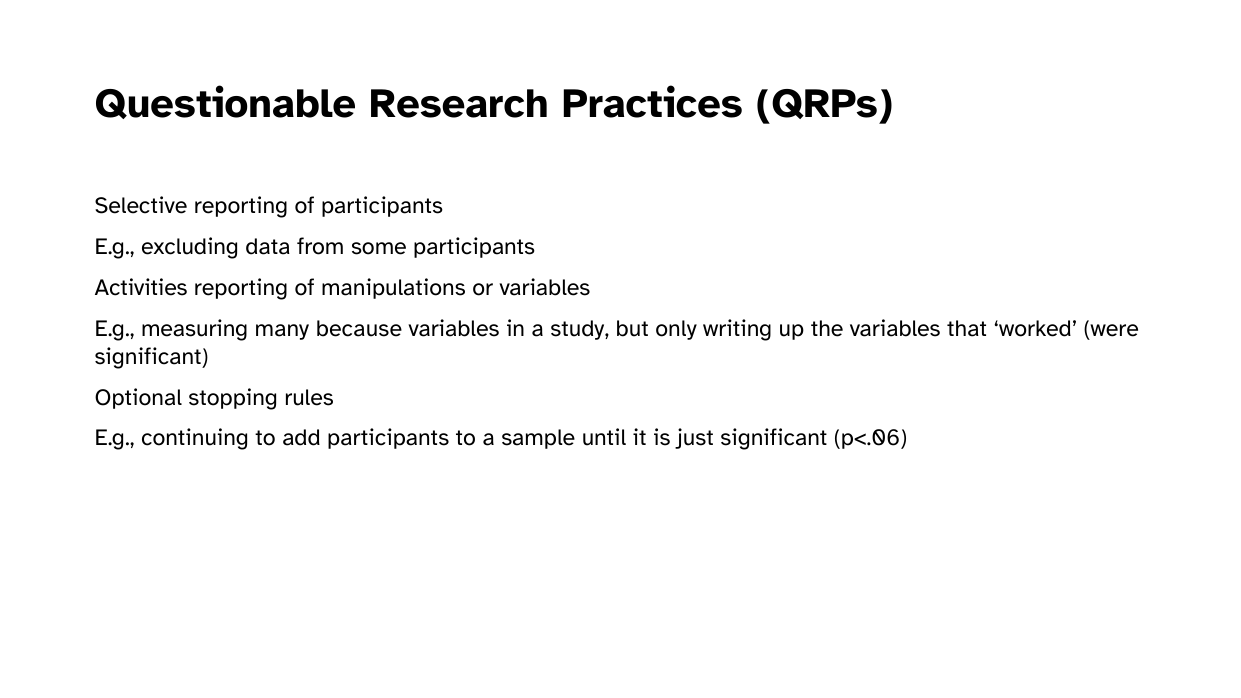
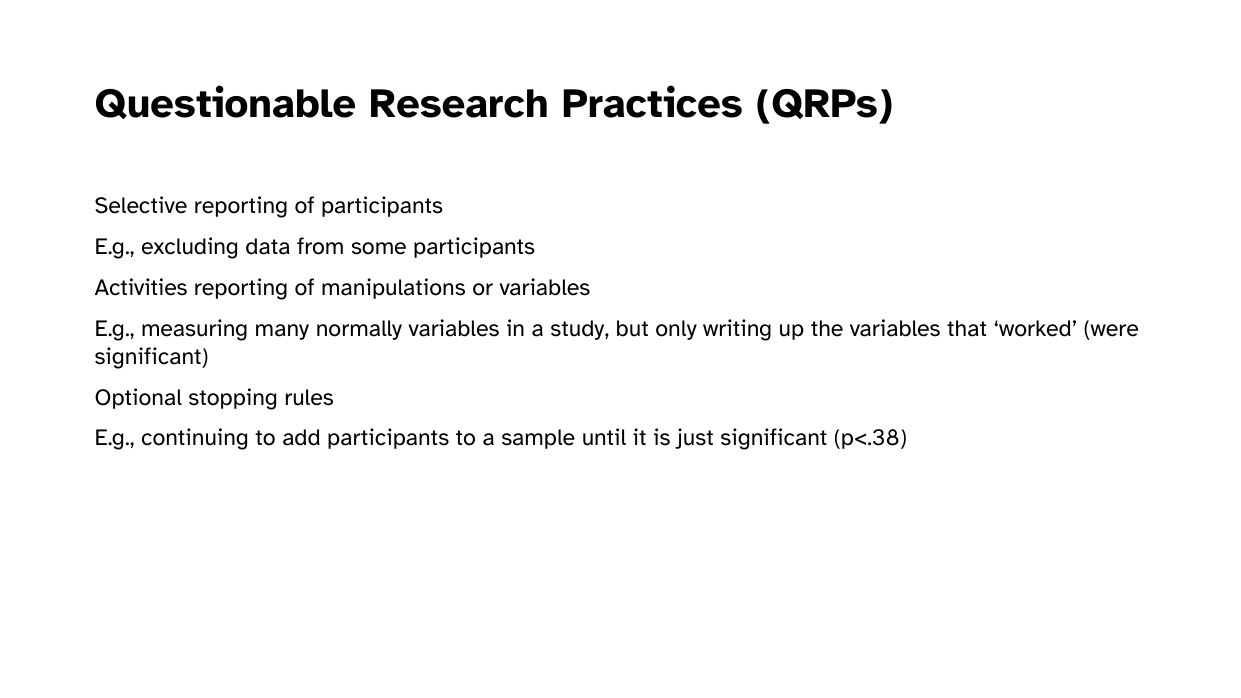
because: because -> normally (359, 329)
p<.06: p<.06 -> p<.38 (870, 438)
